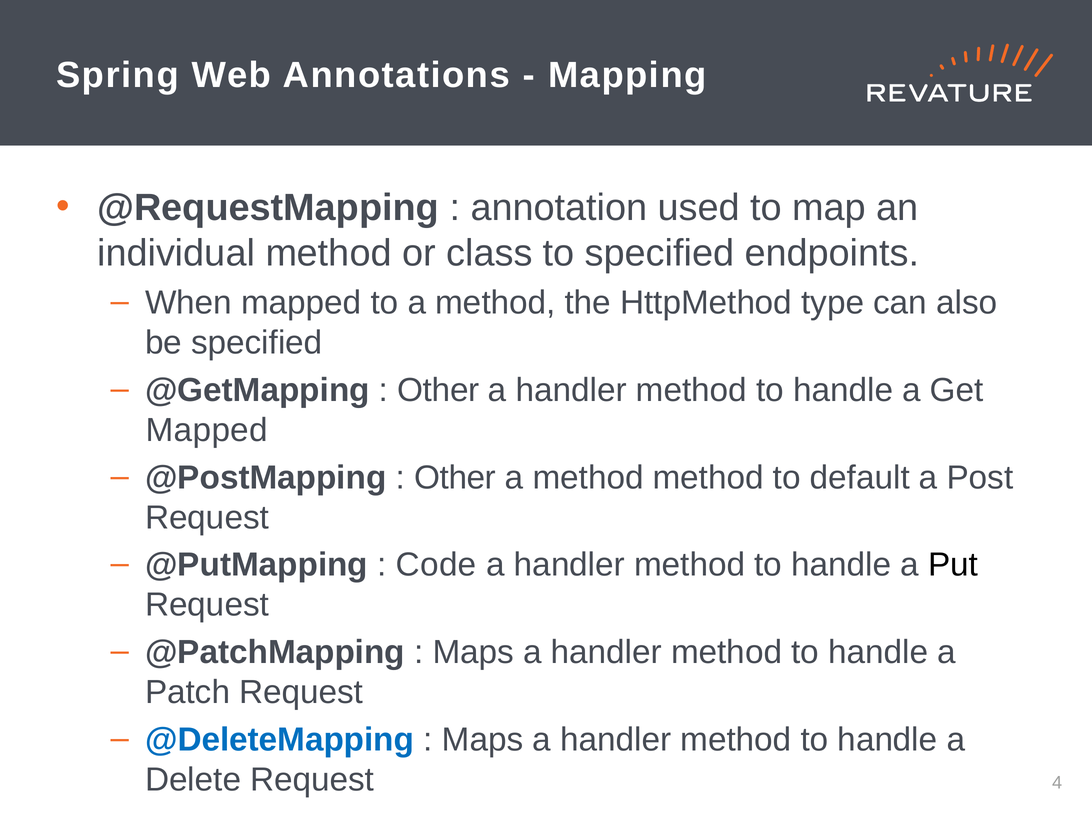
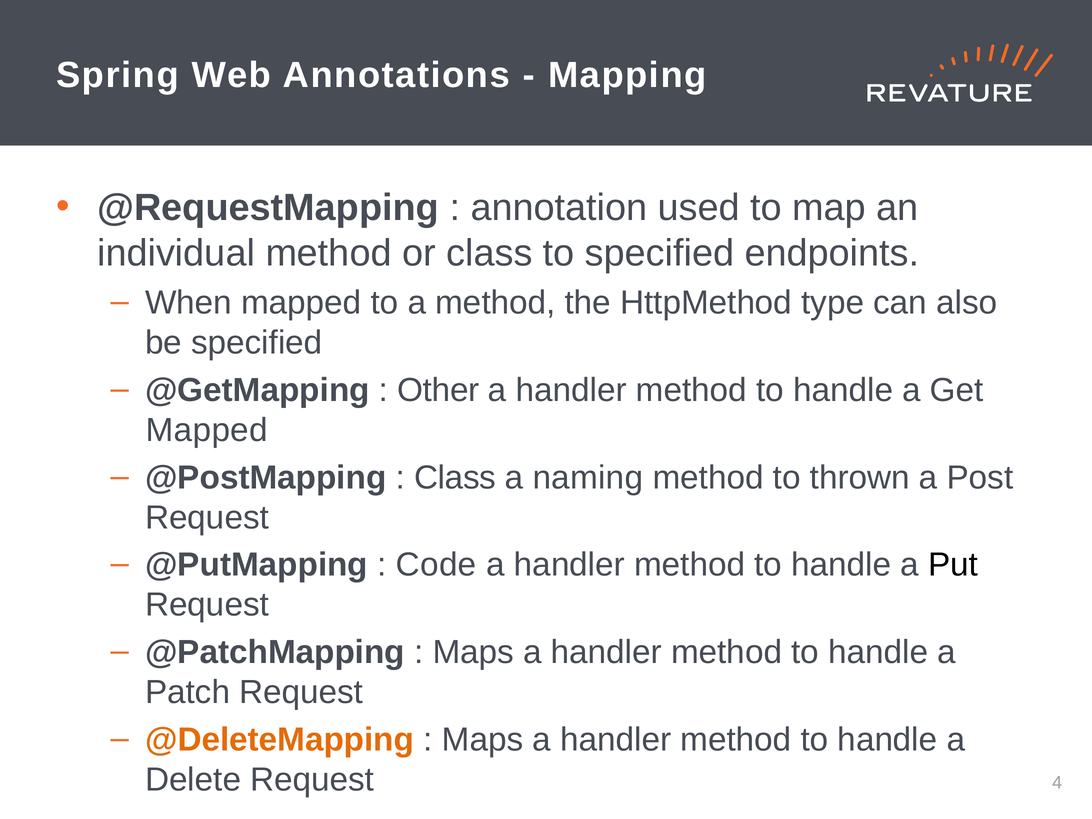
Other: Other -> Class (455, 478)
method: method -> naming (588, 478)
default: default -> thrown (860, 478)
@DeleteMapping colour: blue -> orange (280, 740)
